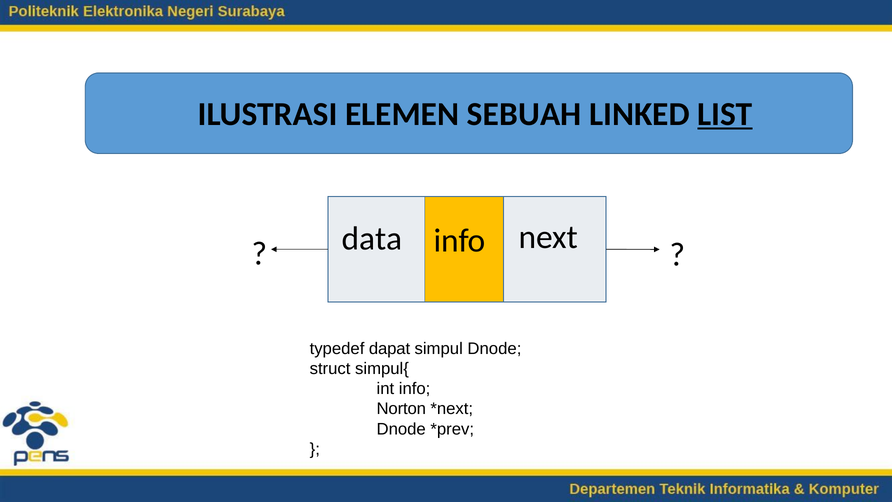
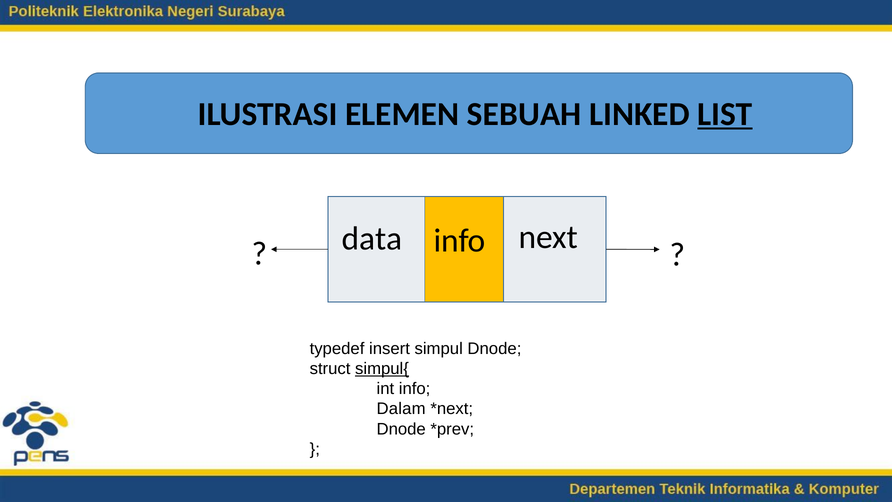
dapat: dapat -> insert (389, 348)
simpul{ underline: none -> present (382, 369)
Norton: Norton -> Dalam (401, 409)
